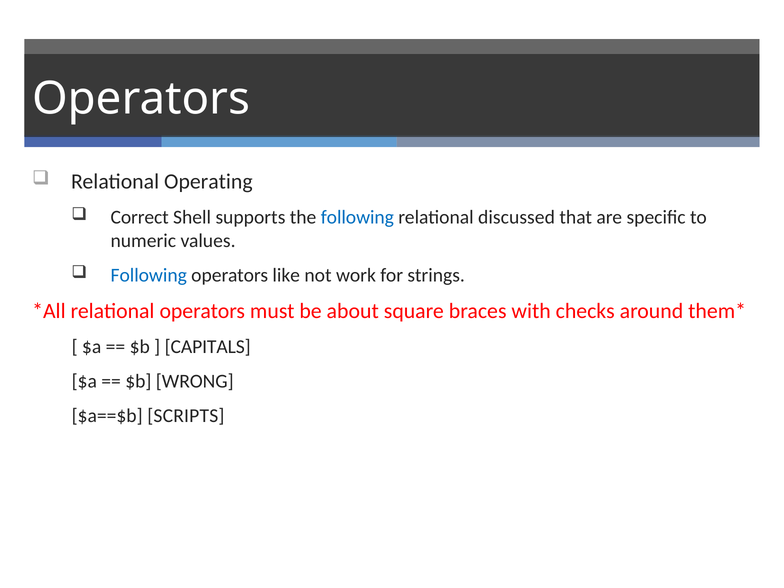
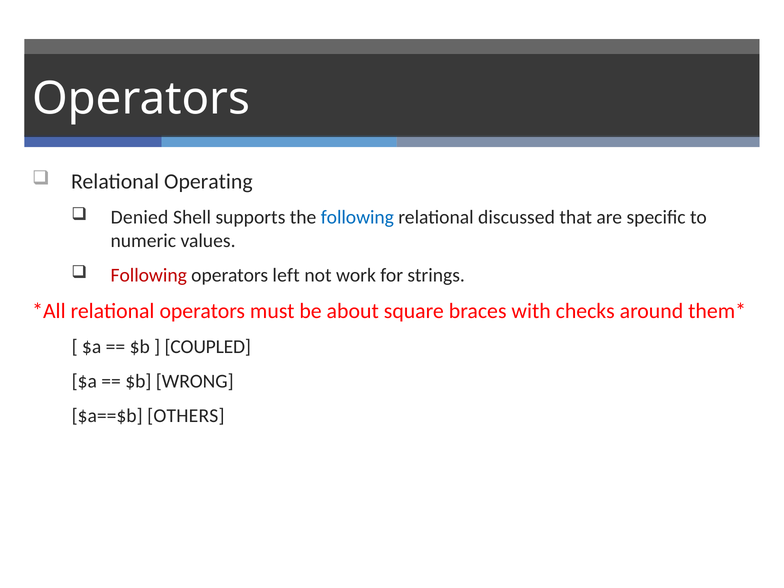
Correct: Correct -> Denied (140, 217)
Following colour: blue -> red (149, 275)
like: like -> left (286, 275)
CAPITALS: CAPITALS -> COUPLED (208, 347)
SCRIPTS: SCRIPTS -> OTHERS (186, 416)
